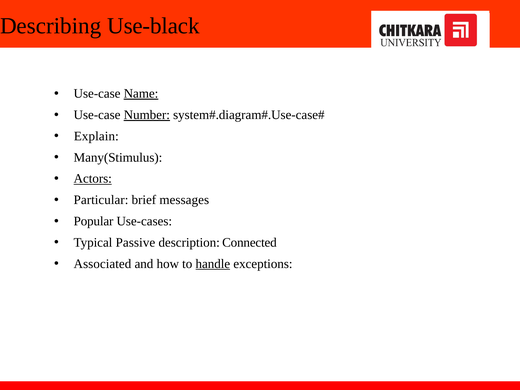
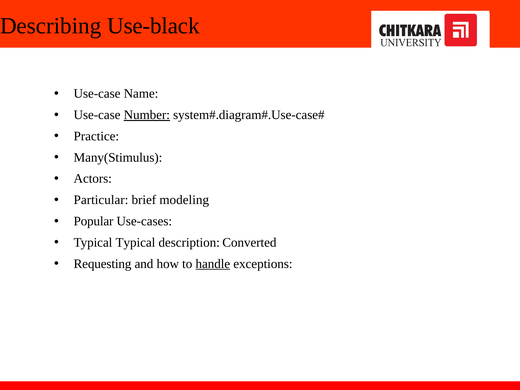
Name underline: present -> none (141, 94)
Explain: Explain -> Practice (96, 136)
Actors underline: present -> none (93, 179)
messages: messages -> modeling (184, 200)
Typical Passive: Passive -> Typical (135, 243)
Connected: Connected -> Converted (249, 243)
Associated: Associated -> Requesting (103, 264)
